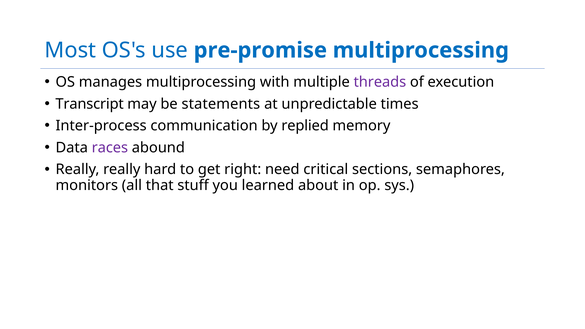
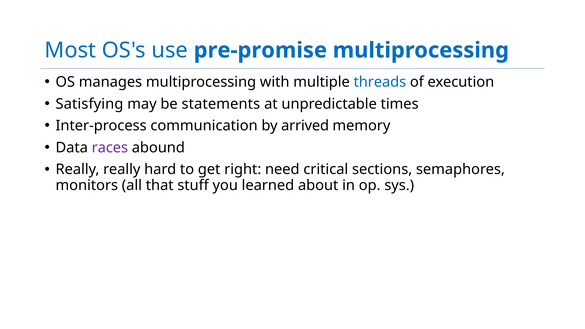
threads colour: purple -> blue (380, 82)
Transcript: Transcript -> Satisfying (89, 104)
replied: replied -> arrived (305, 126)
